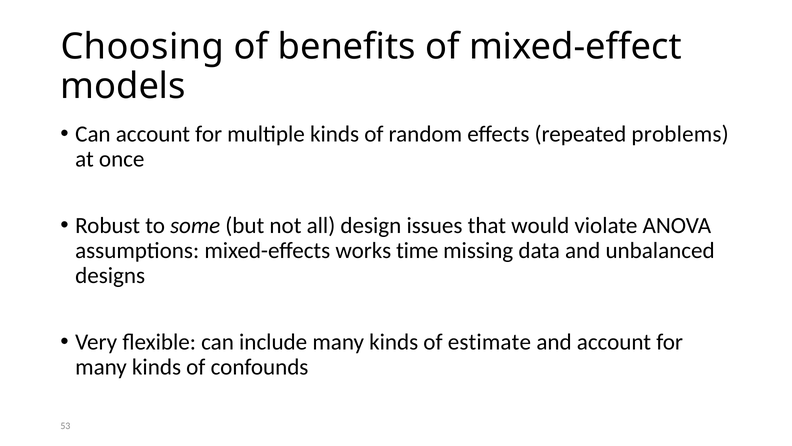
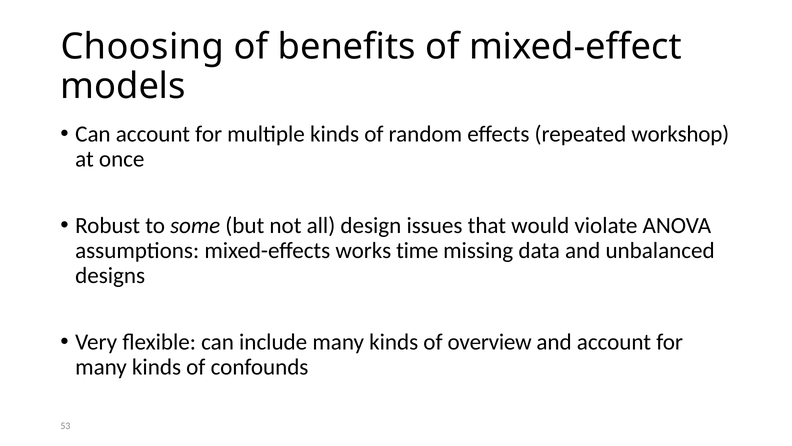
problems: problems -> workshop (680, 134)
estimate: estimate -> overview (490, 342)
